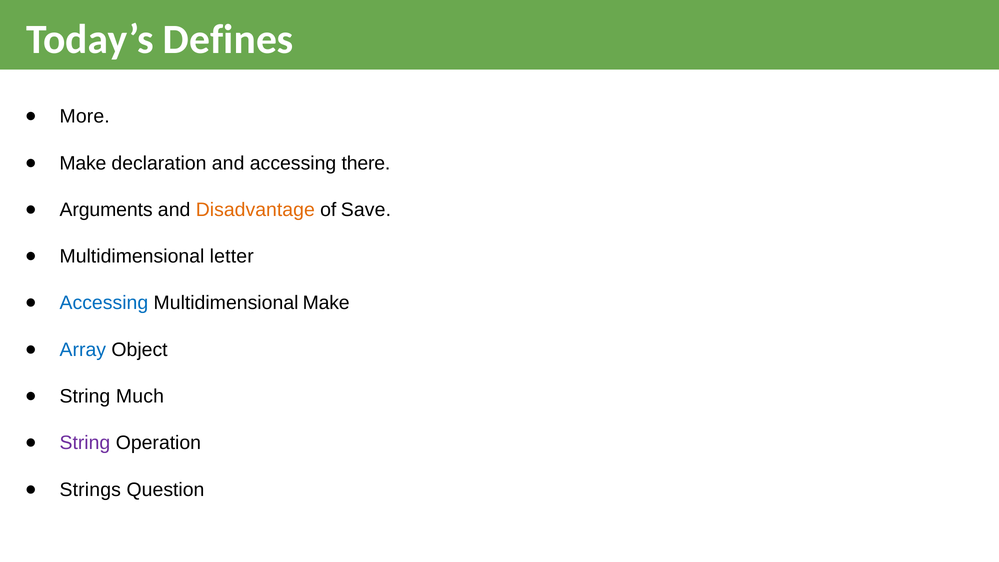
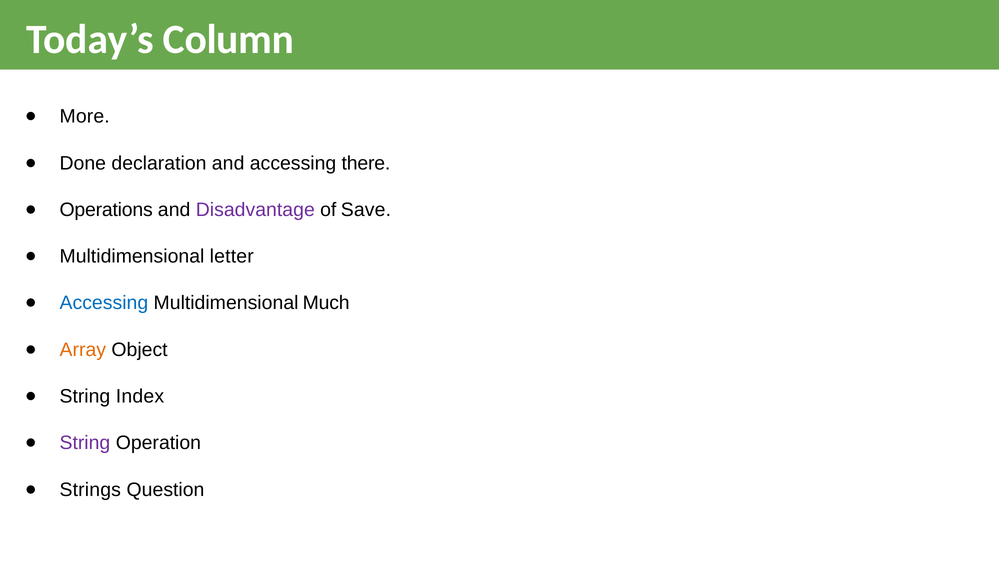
Defines: Defines -> Column (228, 39)
Make: Make -> Done (83, 163)
Arguments: Arguments -> Operations (106, 210)
Disadvantage colour: orange -> purple (255, 210)
Multidimensional Make: Make -> Much (326, 303)
Array colour: blue -> orange (83, 350)
Much: Much -> Index (140, 396)
